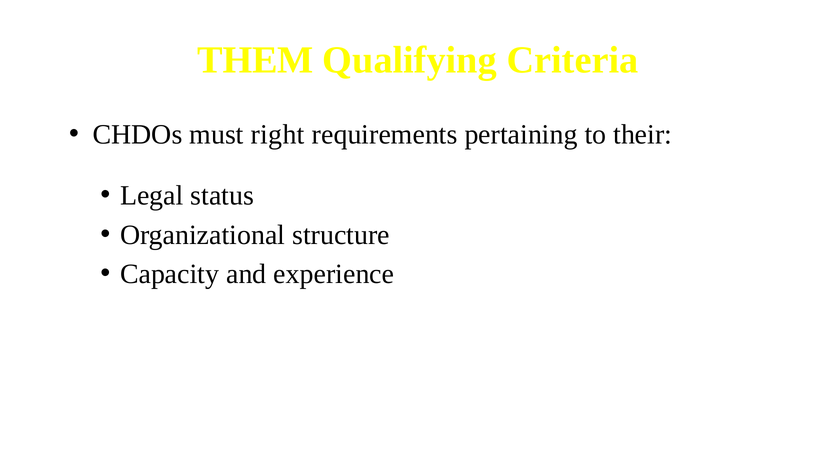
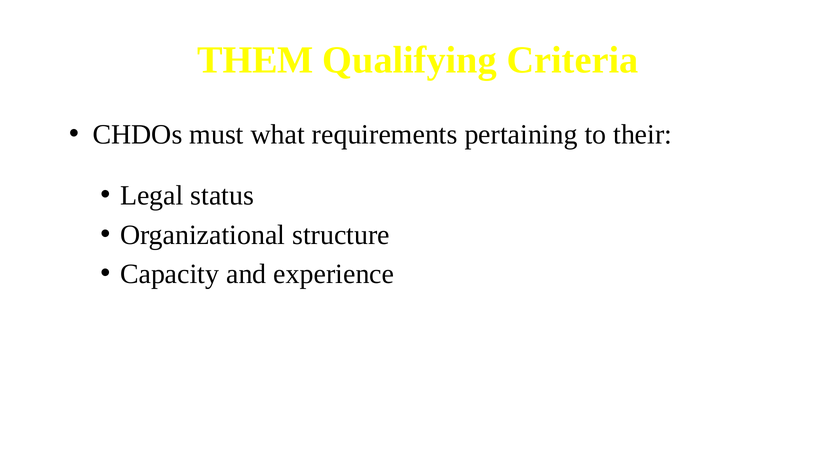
right: right -> what (278, 135)
